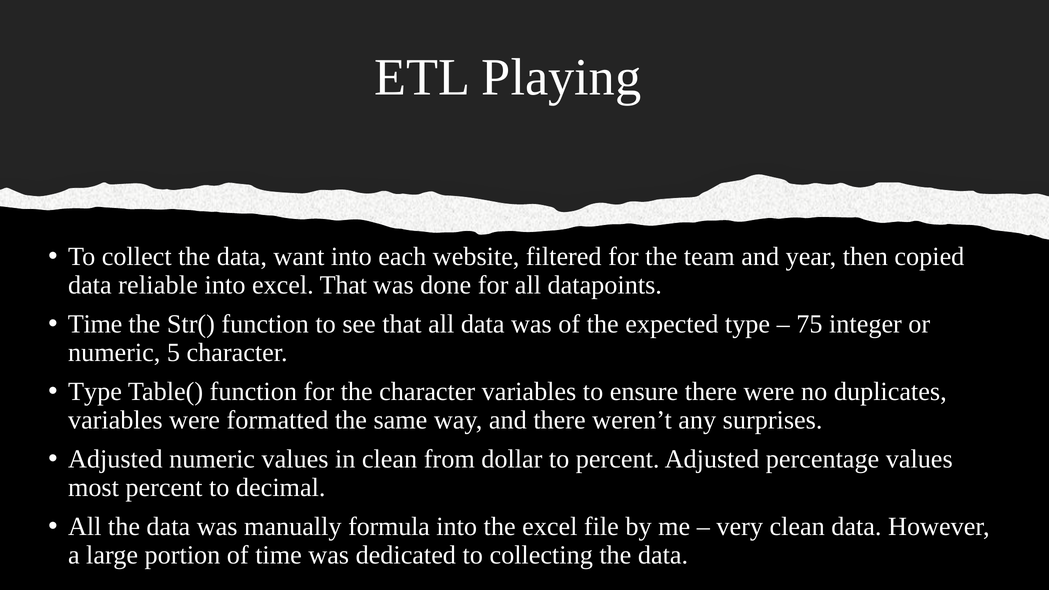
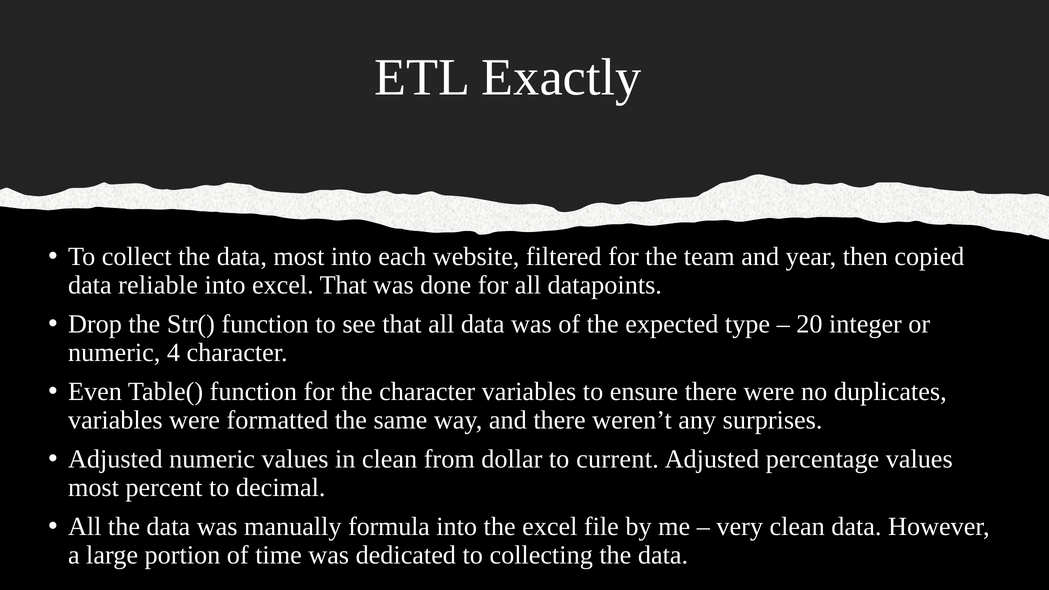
Playing: Playing -> Exactly (561, 78)
data want: want -> most (299, 257)
Time: Time -> Drop (95, 324)
75: 75 -> 20 (809, 324)
5: 5 -> 4 (174, 352)
Type: Type -> Even (95, 392)
to percent: percent -> current (618, 459)
